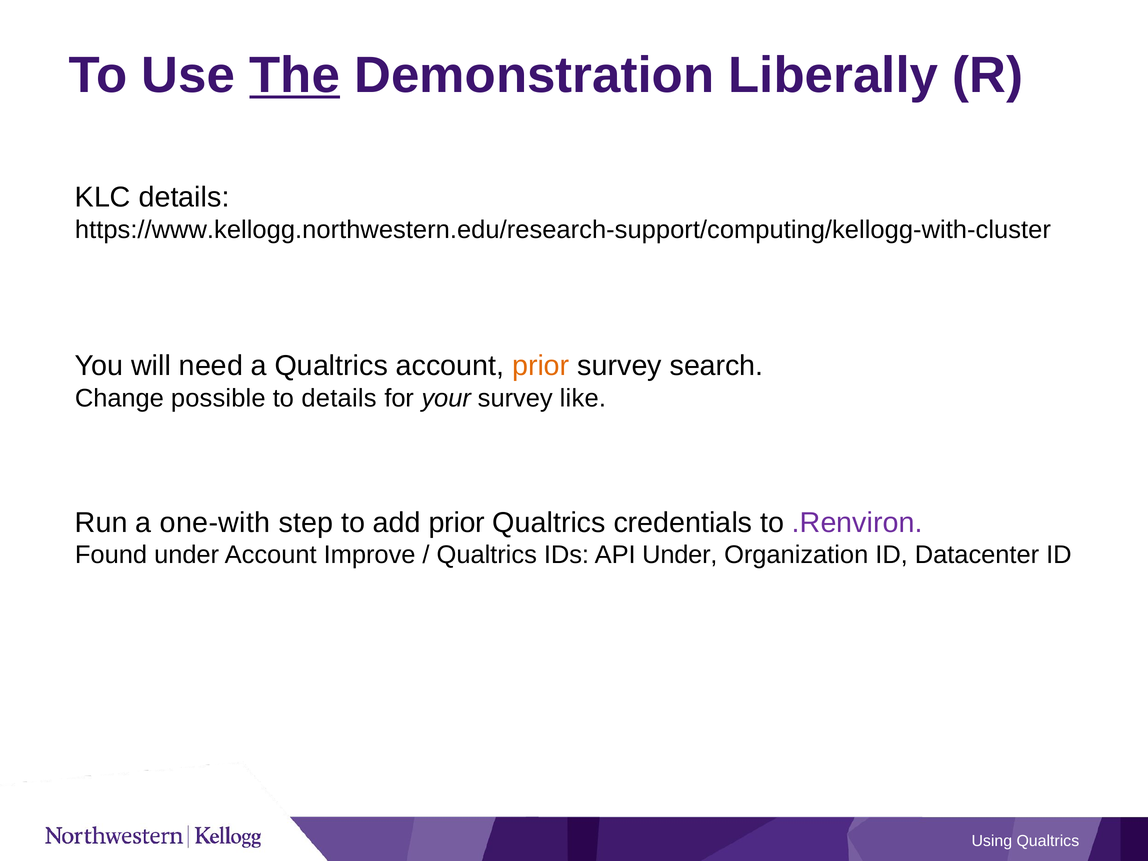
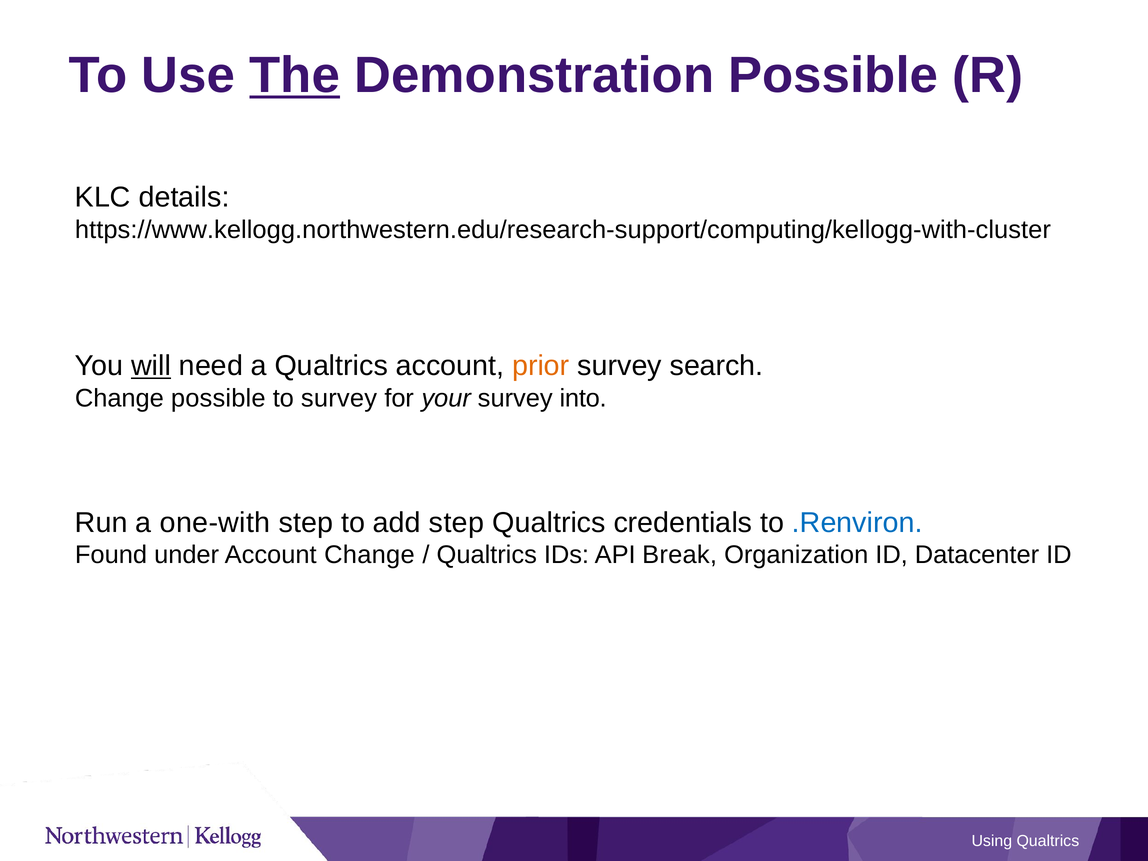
Demonstration Liberally: Liberally -> Possible (833, 75)
will underline: none -> present (151, 366)
to details: details -> survey (339, 398)
like: like -> into (583, 398)
add prior: prior -> step (456, 523)
.Renviron colour: purple -> blue (857, 523)
Account Improve: Improve -> Change (369, 555)
API Under: Under -> Break (680, 555)
